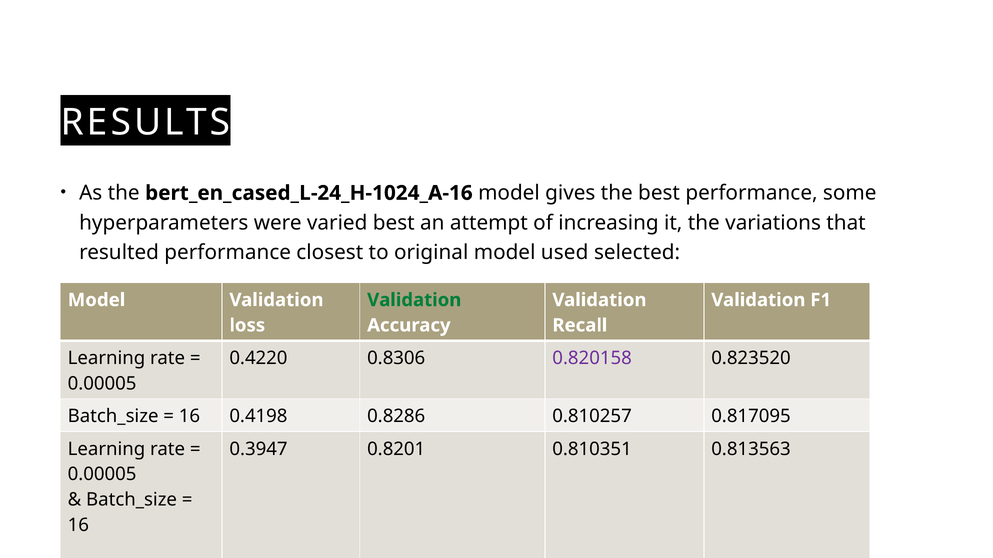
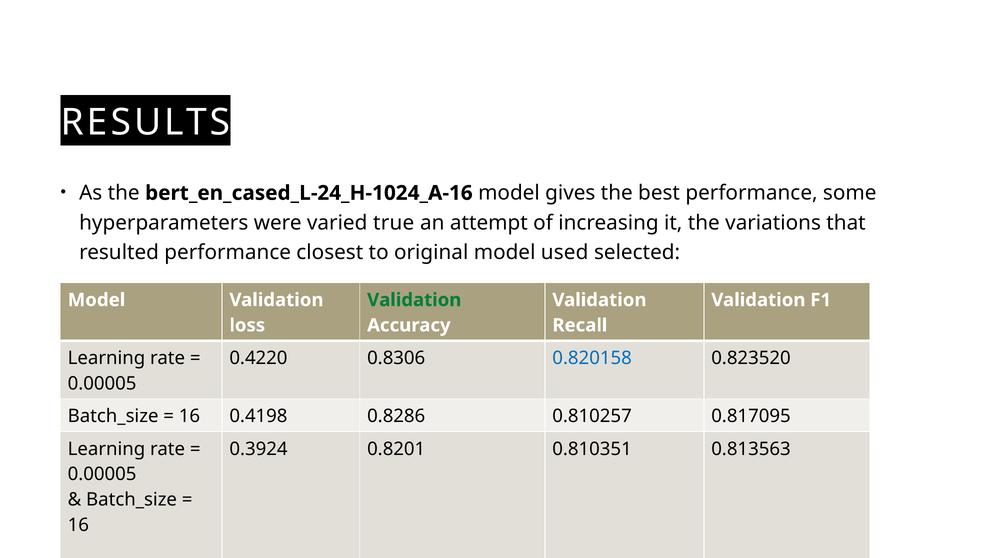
varied best: best -> true (394, 223)
0.820158 colour: purple -> blue (592, 358)
0.3947: 0.3947 -> 0.3924 (258, 449)
